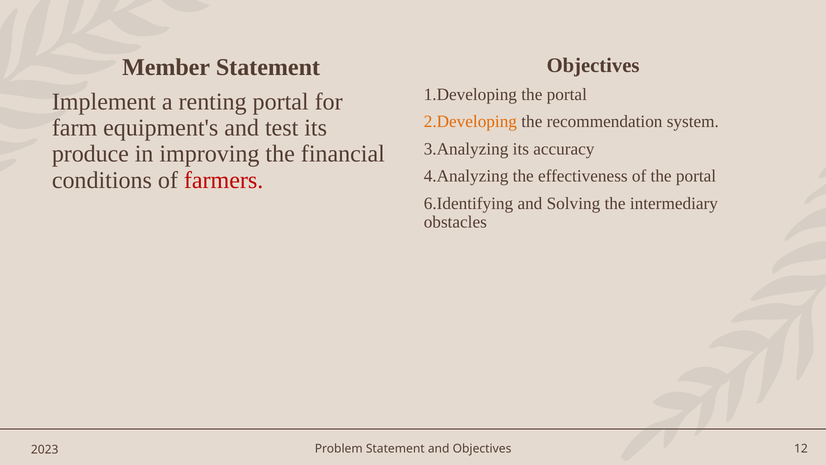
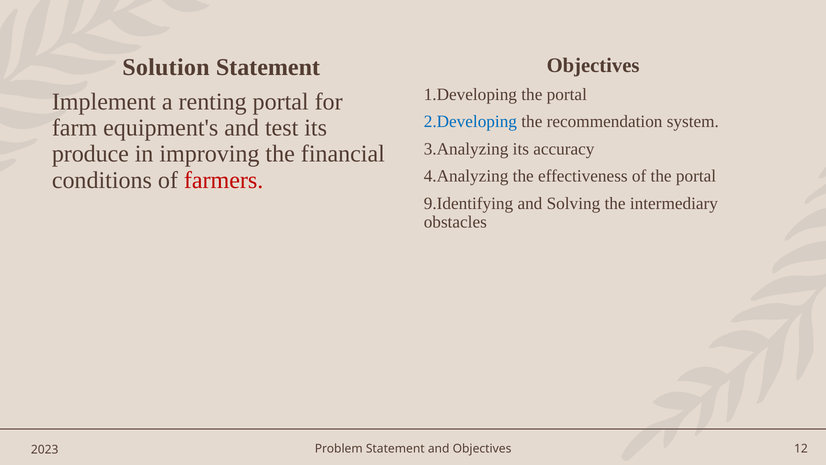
Member: Member -> Solution (166, 67)
2.Developing colour: orange -> blue (470, 122)
6.Identifying: 6.Identifying -> 9.Identifying (468, 203)
